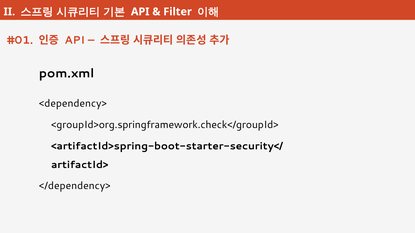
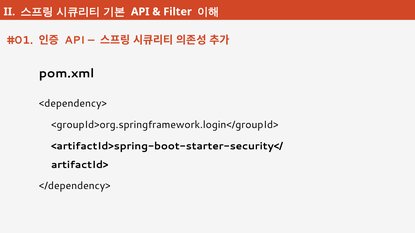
<groupId>org.springframework.check</groupId>: <groupId>org.springframework.check</groupId> -> <groupId>org.springframework.login</groupId> (165, 125)
